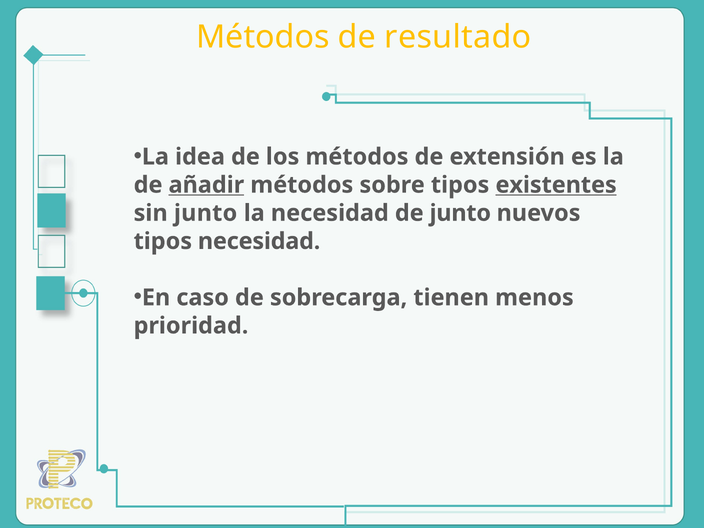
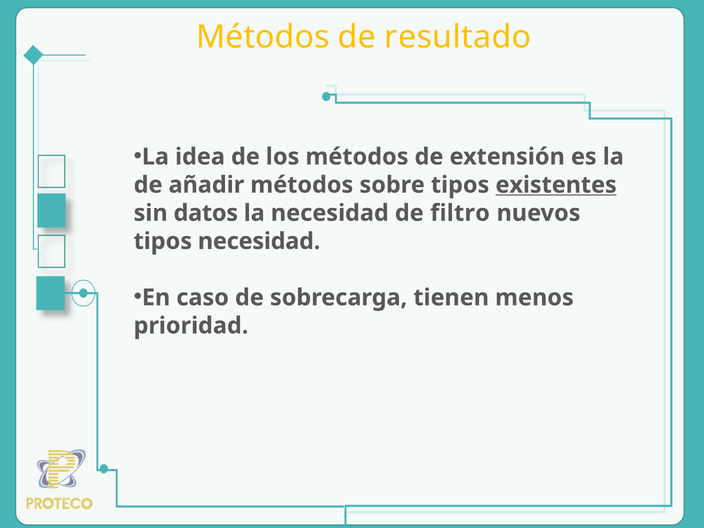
añadir underline: present -> none (206, 185)
sin junto: junto -> datos (206, 213)
de junto: junto -> filtro (460, 213)
